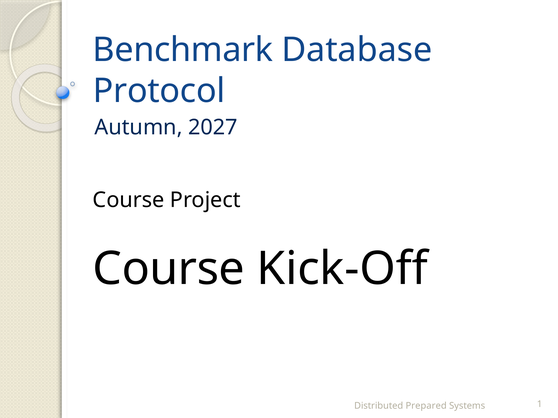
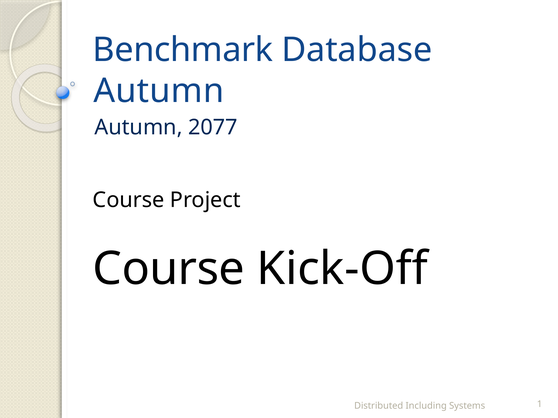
Protocol: Protocol -> Autumn (159, 91)
2027: 2027 -> 2077 (213, 127)
Prepared: Prepared -> Including (426, 406)
